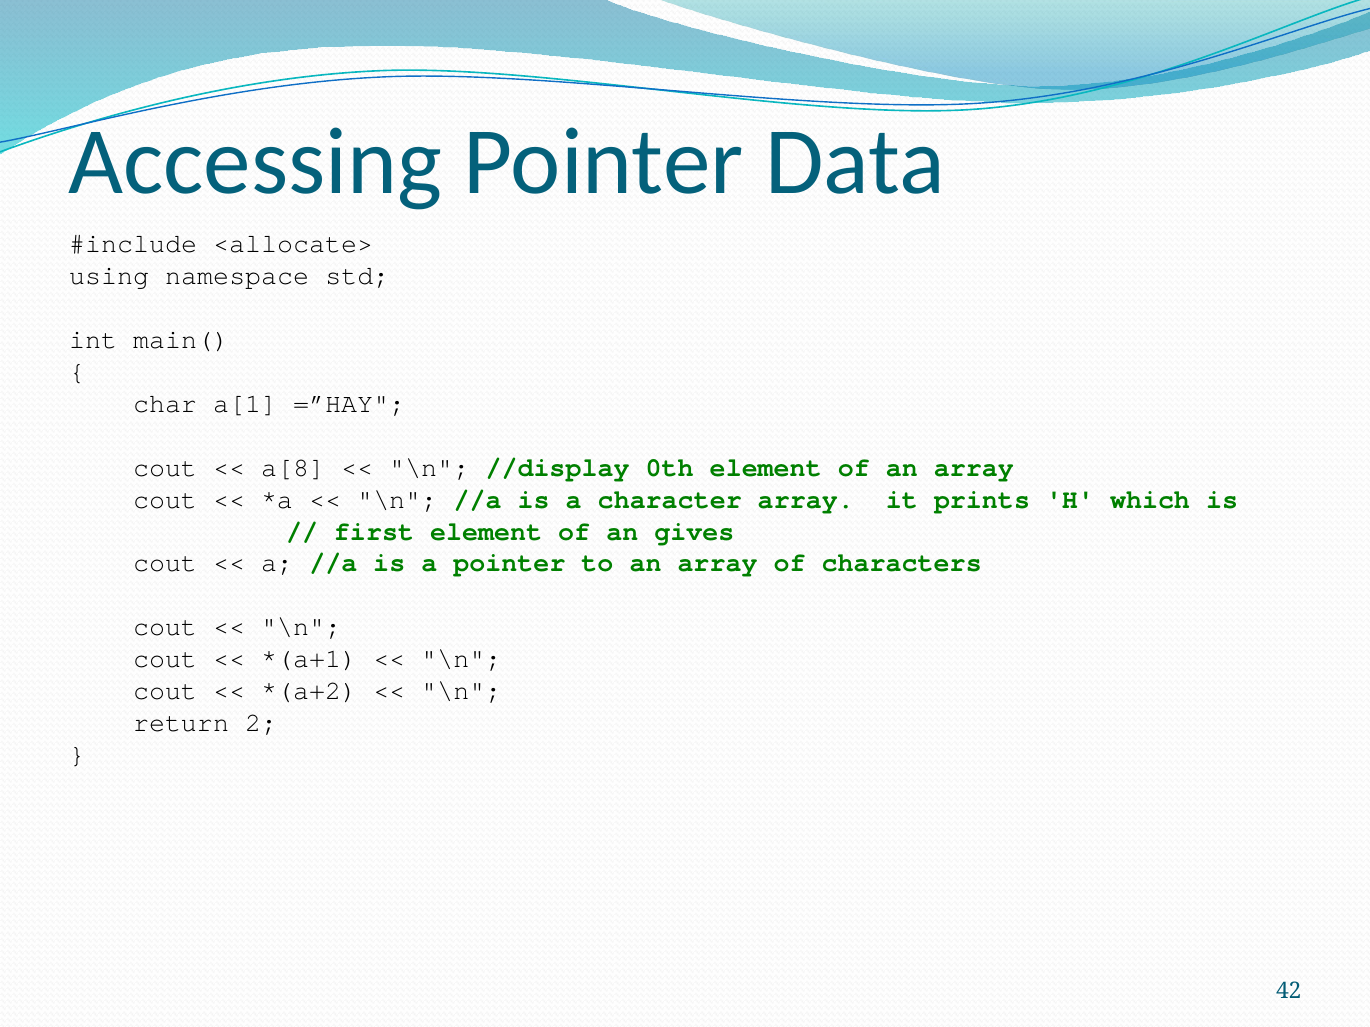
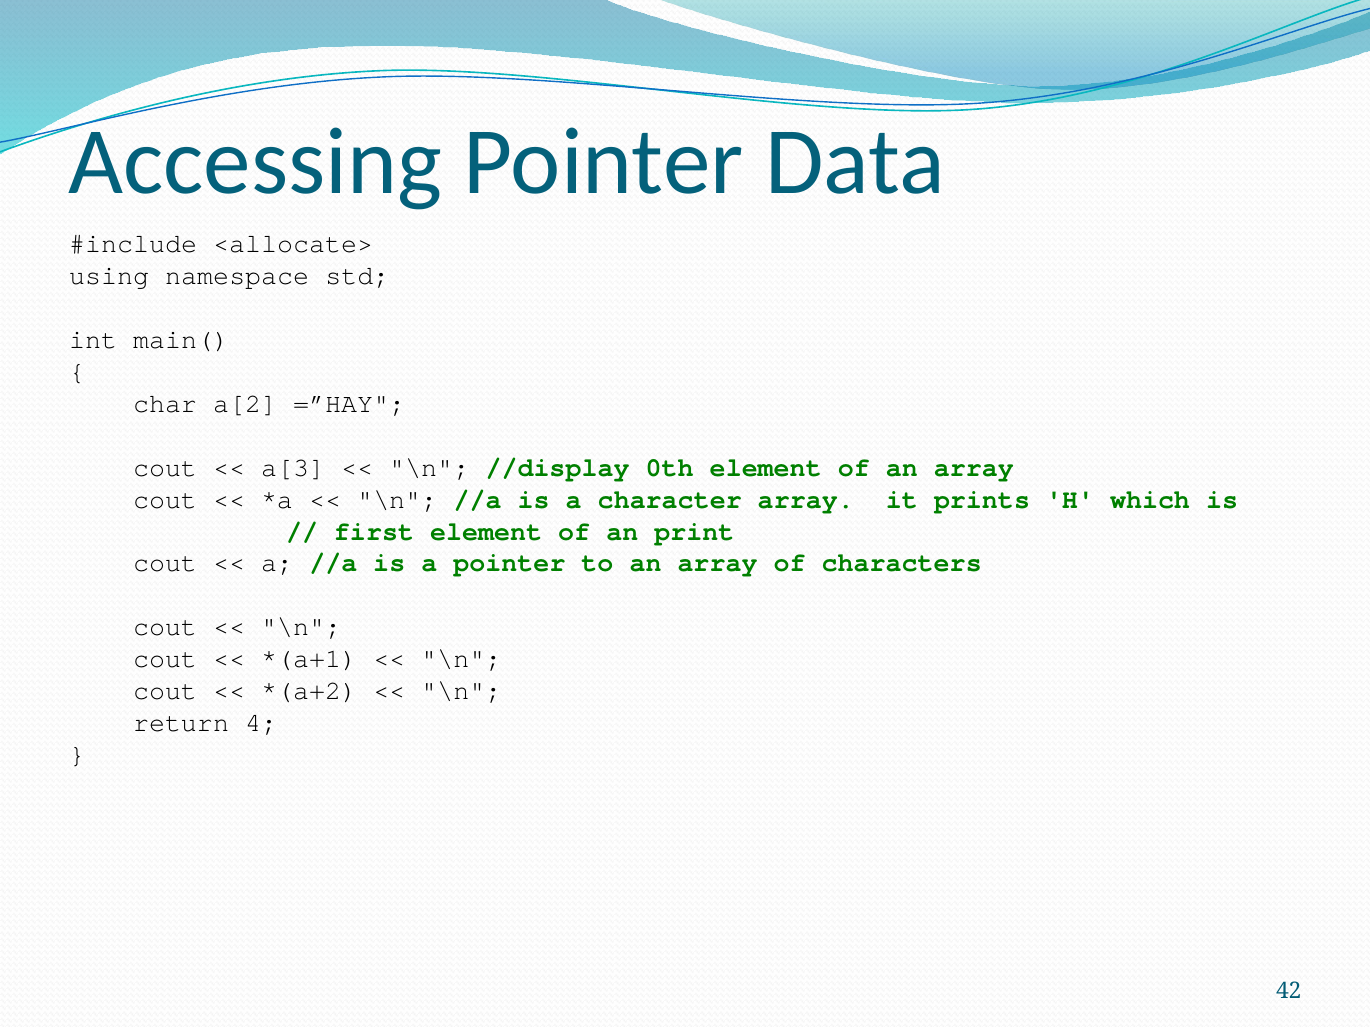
a[1: a[1 -> a[2 (245, 404)
a[8: a[8 -> a[3 (293, 468)
gives: gives -> print (694, 531)
2: 2 -> 4 (261, 723)
